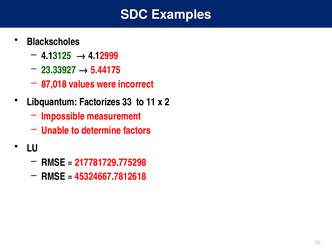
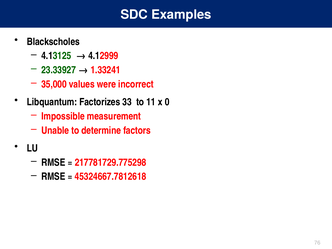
5.44175: 5.44175 -> 1.33241 (106, 70)
87,018: 87,018 -> 35,000 (54, 84)
2: 2 -> 0 (167, 102)
